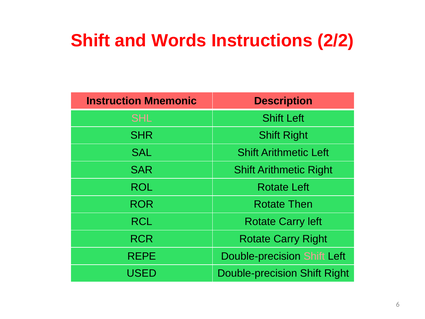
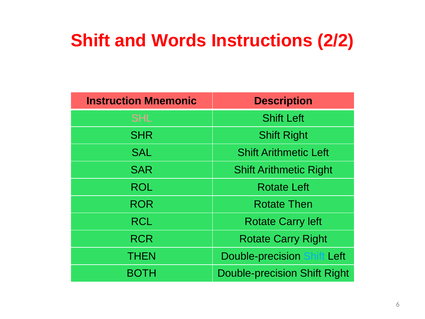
REPE: REPE -> THEN (142, 256)
Shift colour: pink -> light blue (314, 256)
USED: USED -> BOTH (142, 273)
